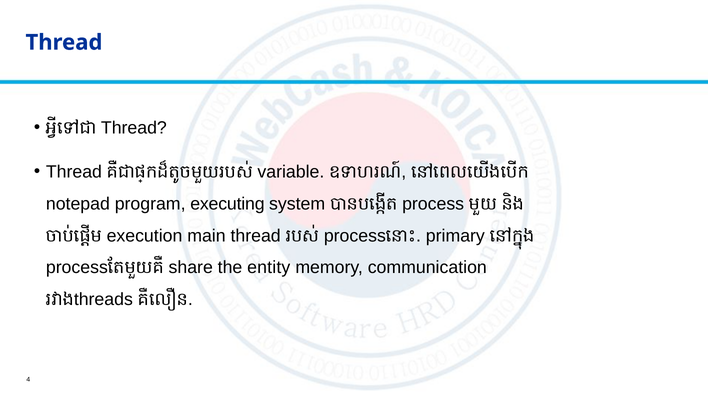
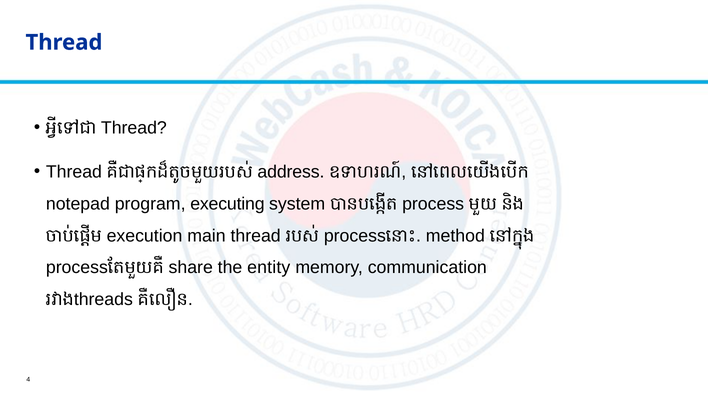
variable: variable -> address (291, 172)
primary: primary -> method (455, 236)
